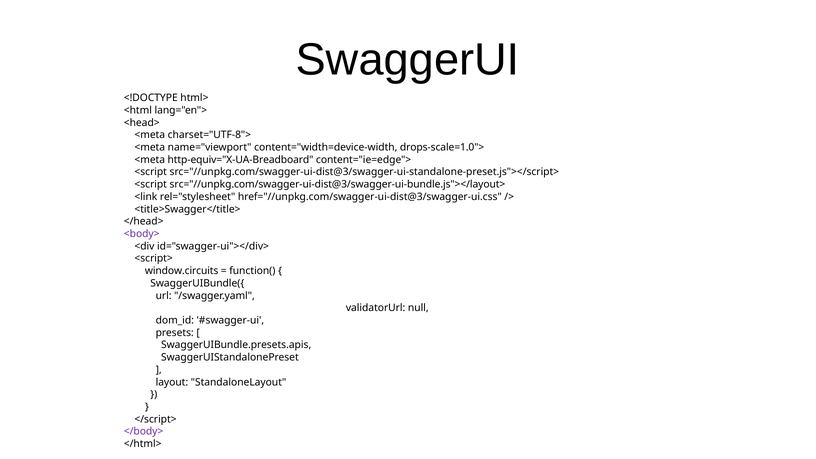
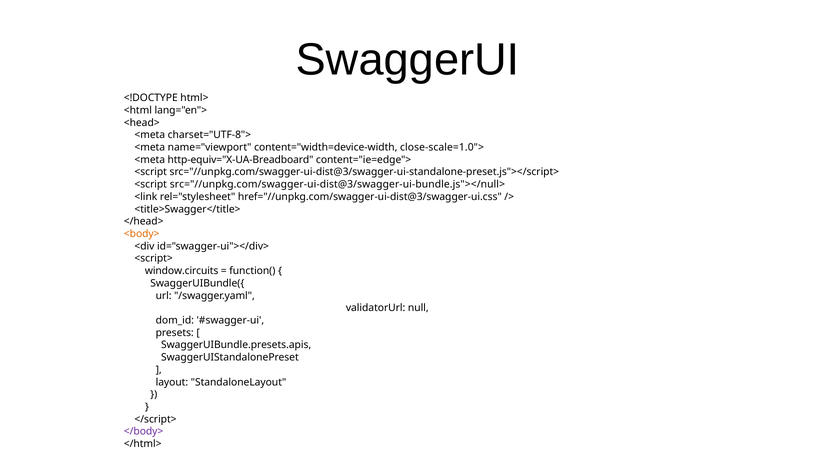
drops-scale=1.0">: drops-scale=1.0"> -> close-scale=1.0"> (442, 147)
src="//unpkg.com/swagger-ui-dist@3/swagger-ui-bundle.js"></layout>: src="//unpkg.com/swagger-ui-dist@3/swagger-ui-bundle.js"></layout> -> src="//unpkg.com/swagger-ui-dist@3/swagger-ui-bundle.js"></null> (337, 184)
<body> colour: purple -> orange (142, 234)
